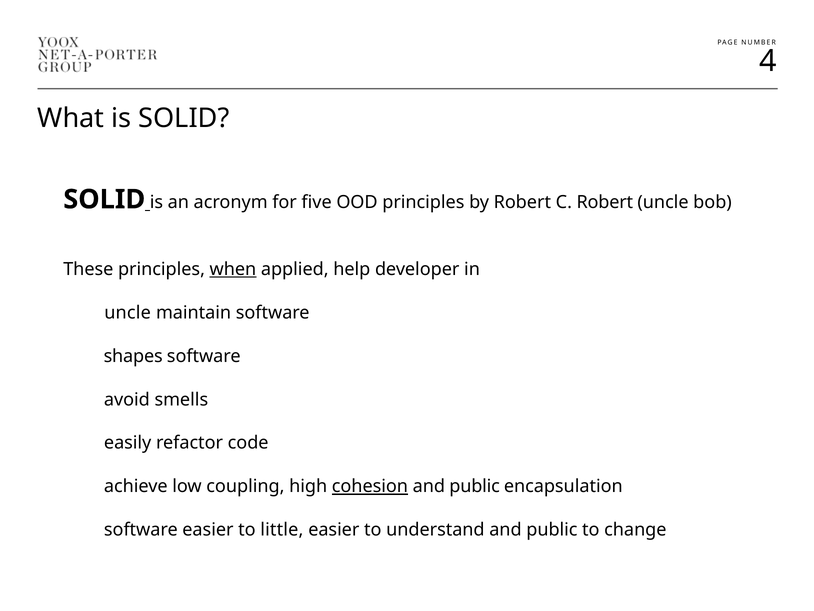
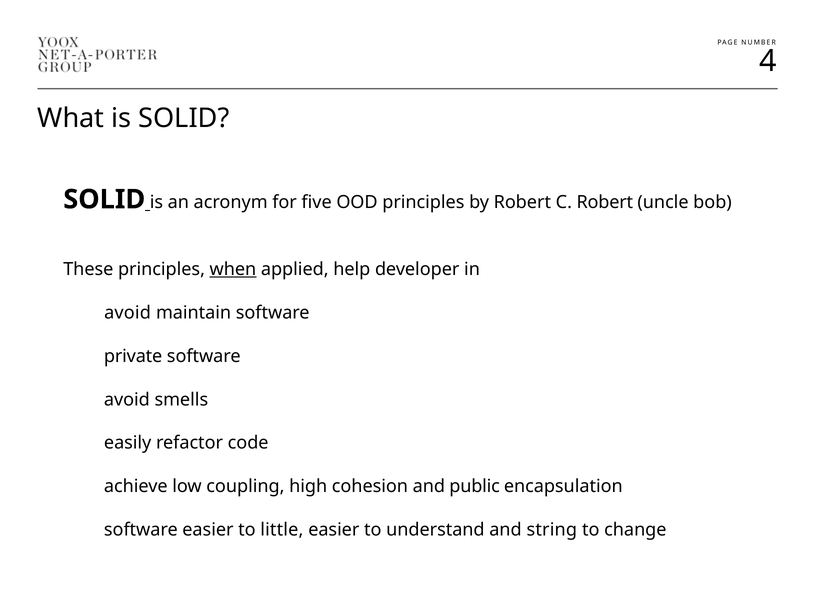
uncle: uncle -> avoid (128, 312)
shapes: shapes -> private (133, 356)
cohesion underline: present -> none (370, 486)
understand and public: public -> string (552, 529)
